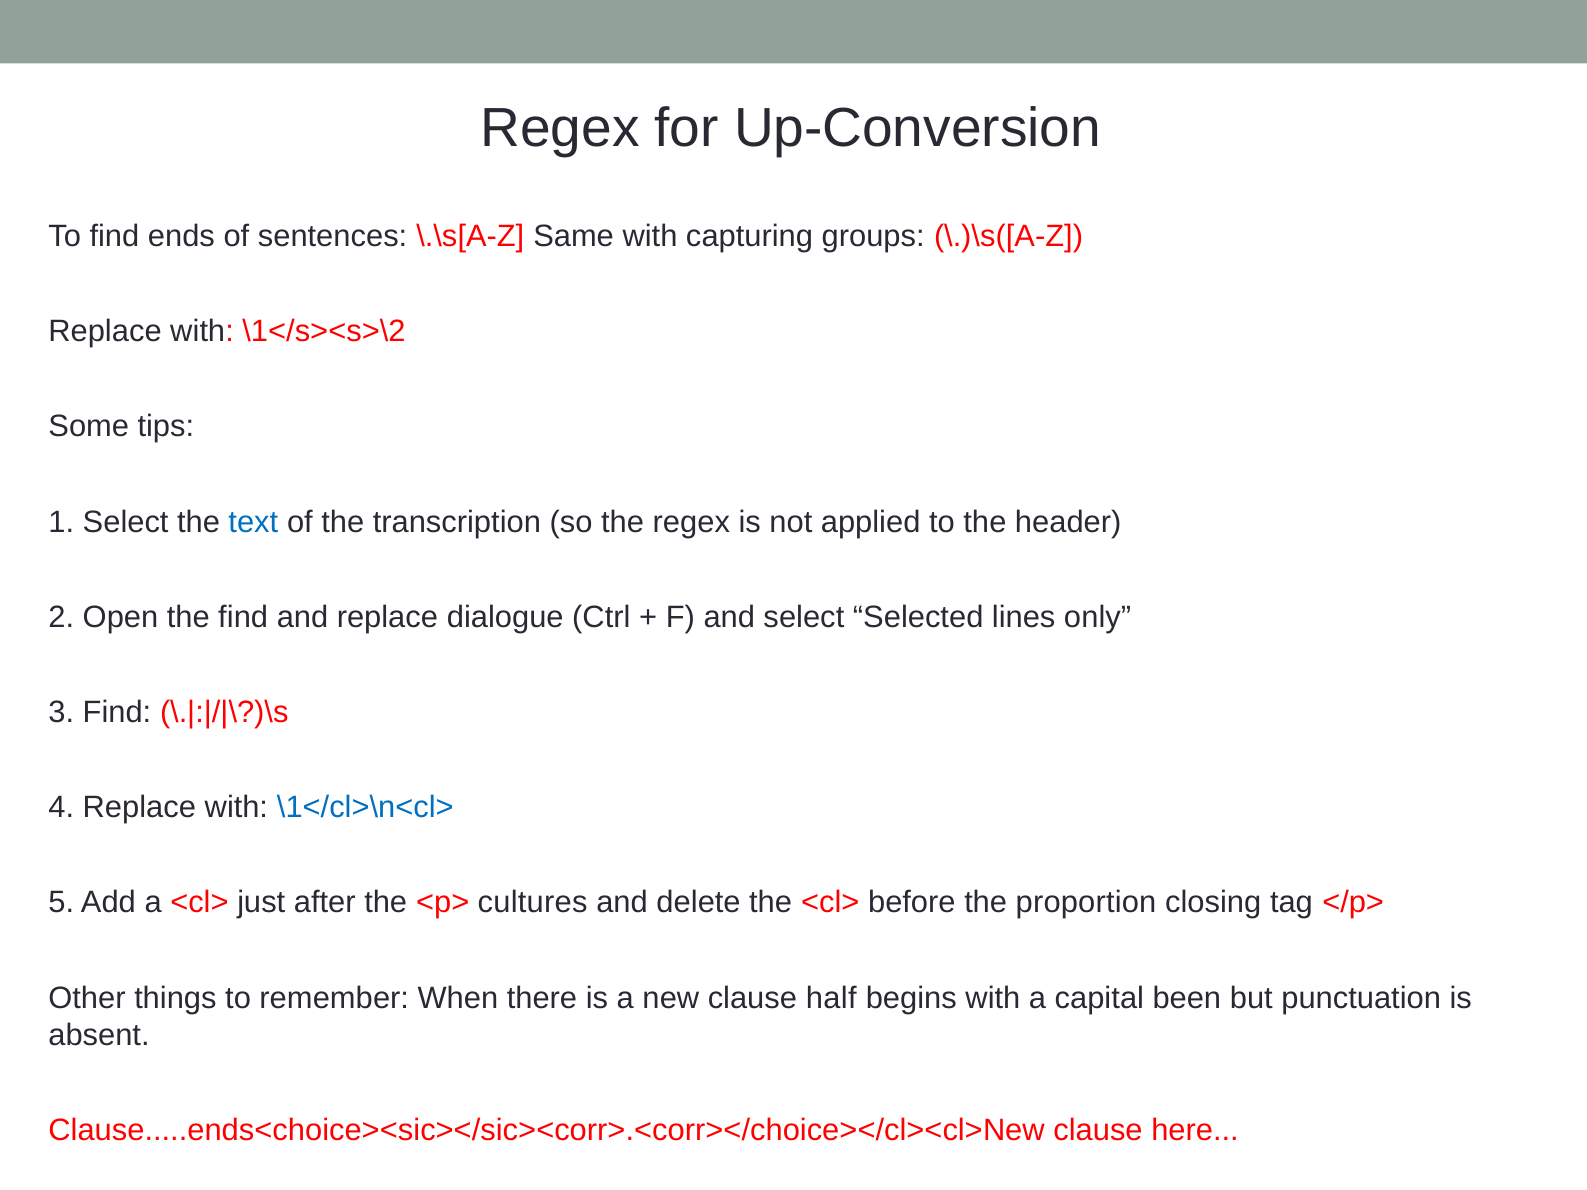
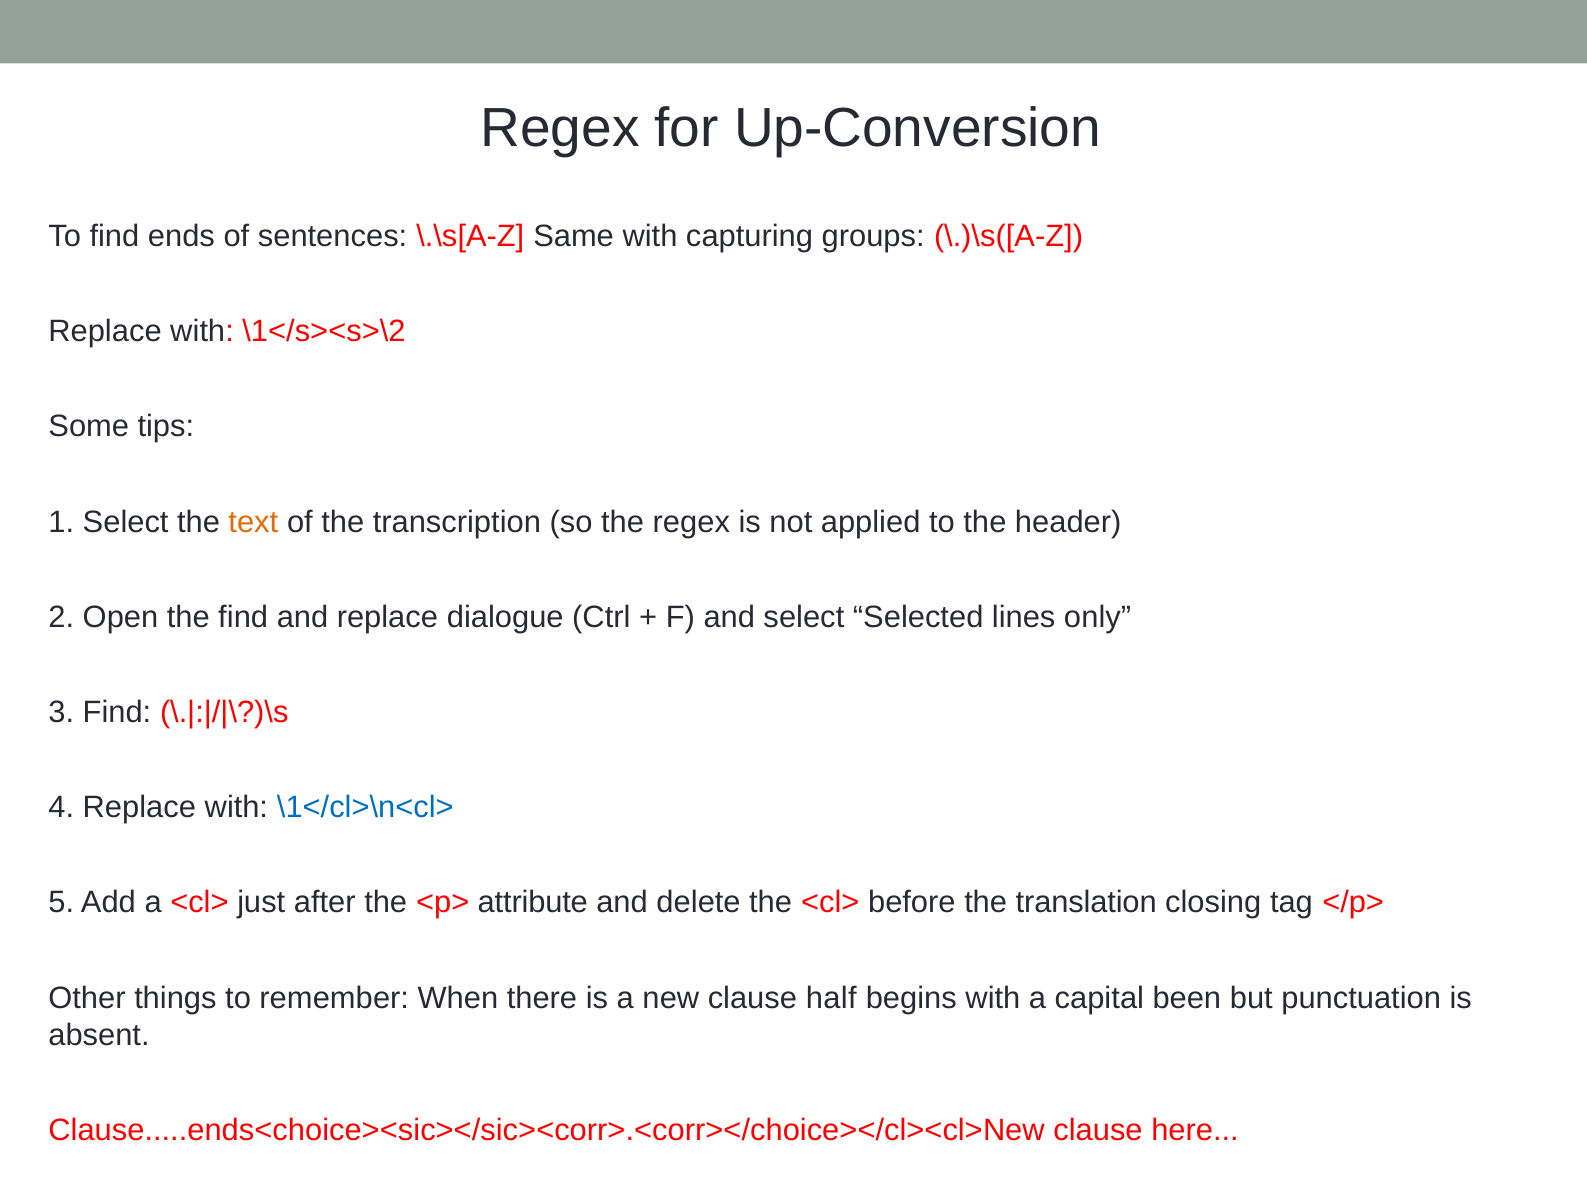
text colour: blue -> orange (253, 522)
cultures: cultures -> attribute (533, 903)
proportion: proportion -> translation (1086, 903)
